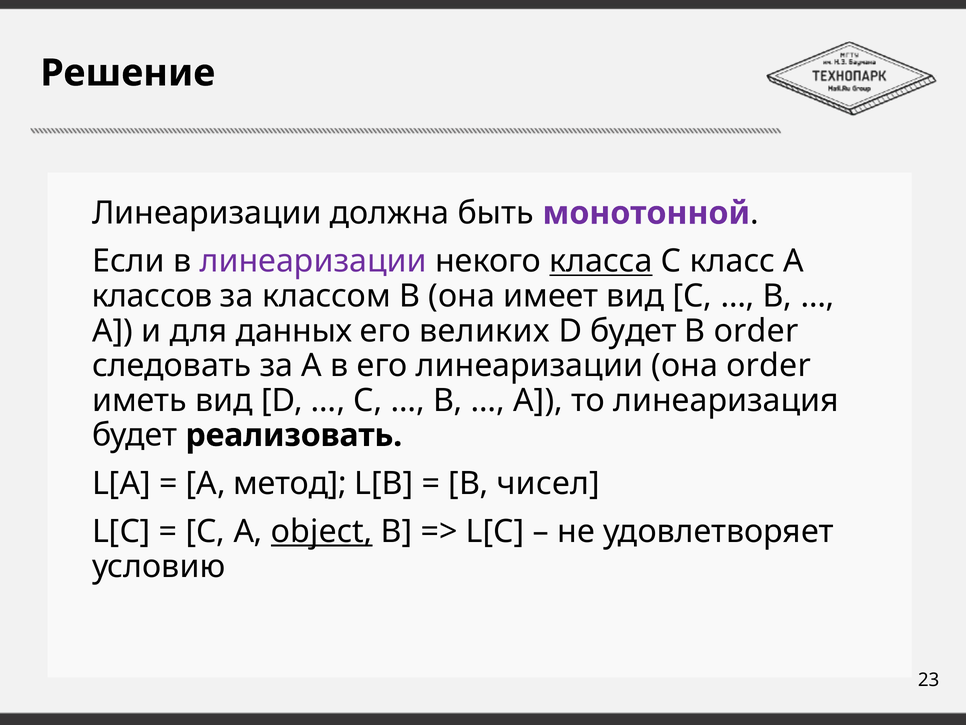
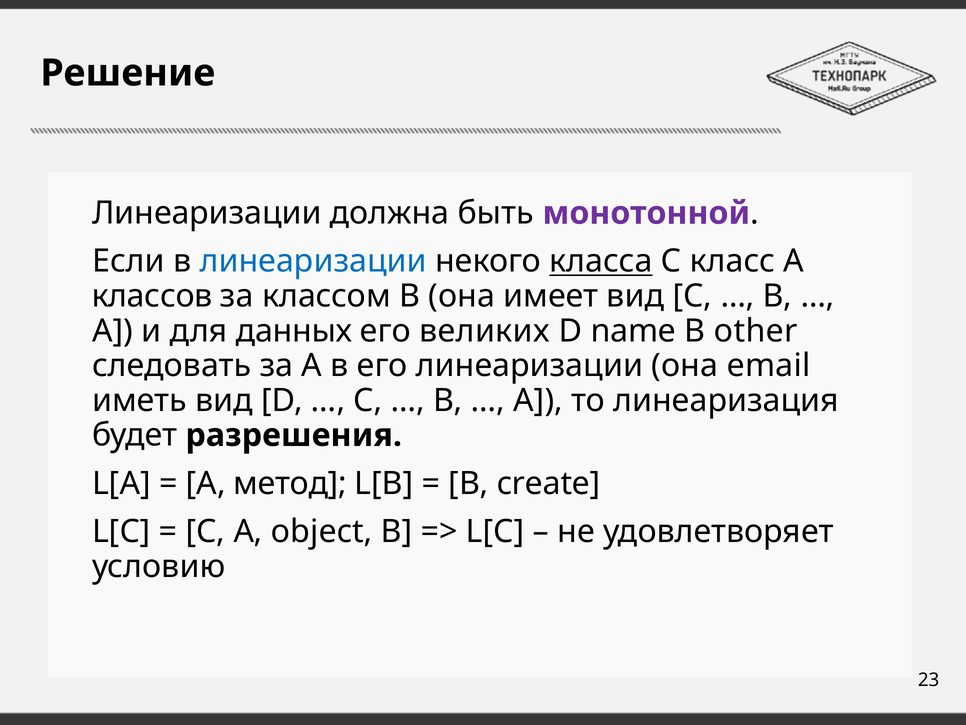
линеаризации colour: purple -> blue (313, 261)
D будет: будет -> name (633, 331)
B order: order -> other (756, 331)
она order: order -> email (769, 365)
реализовать: реализовать -> разрешения (294, 435)
чисел: чисел -> create (549, 483)
object underline: present -> none (322, 531)
